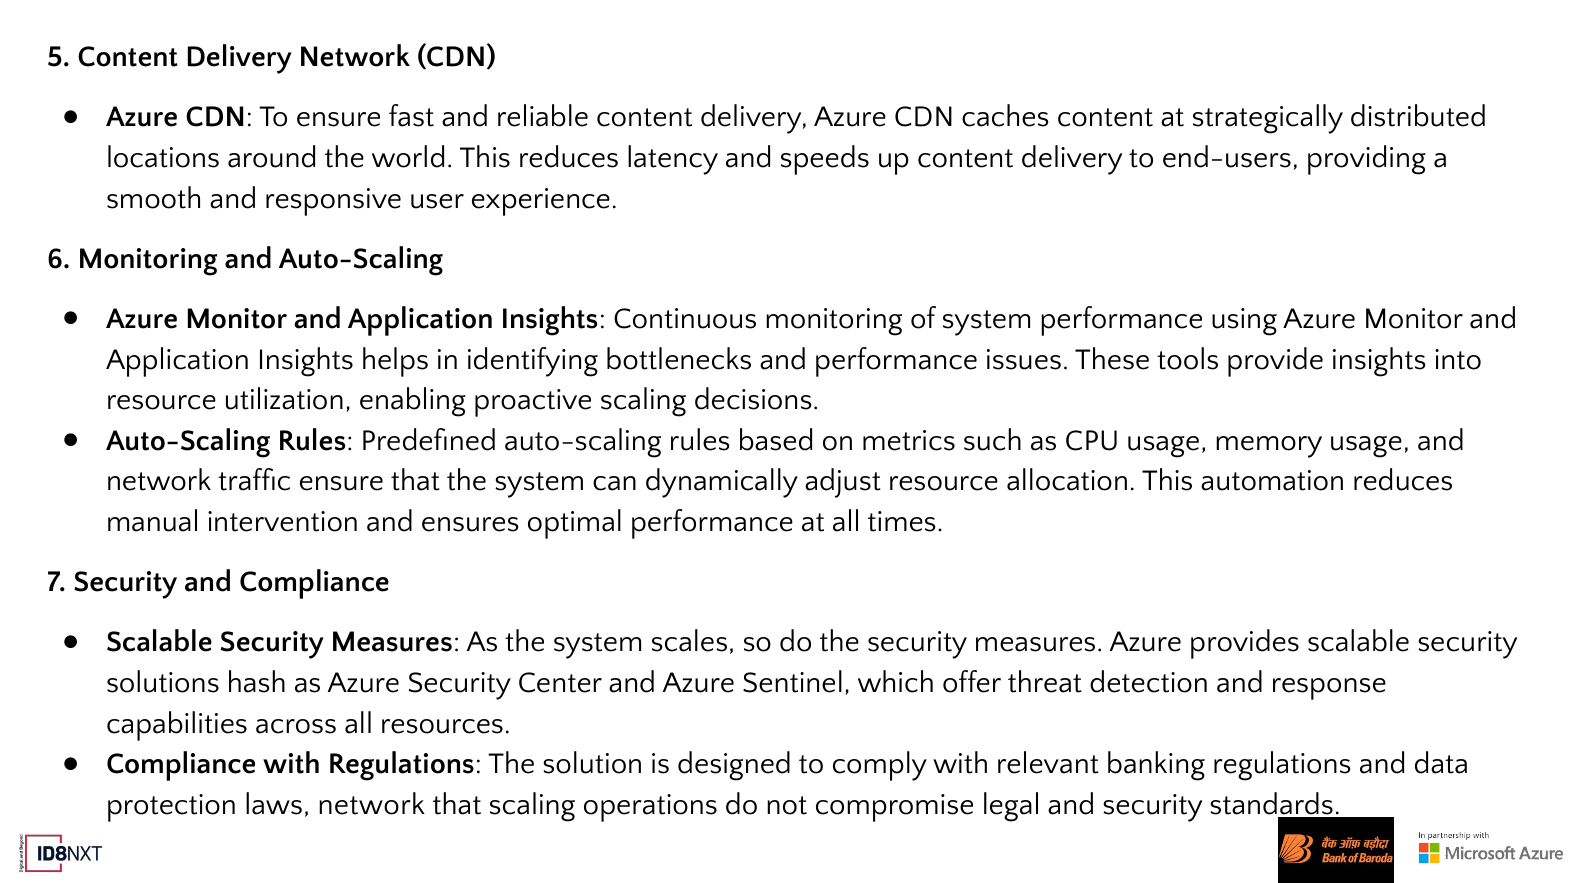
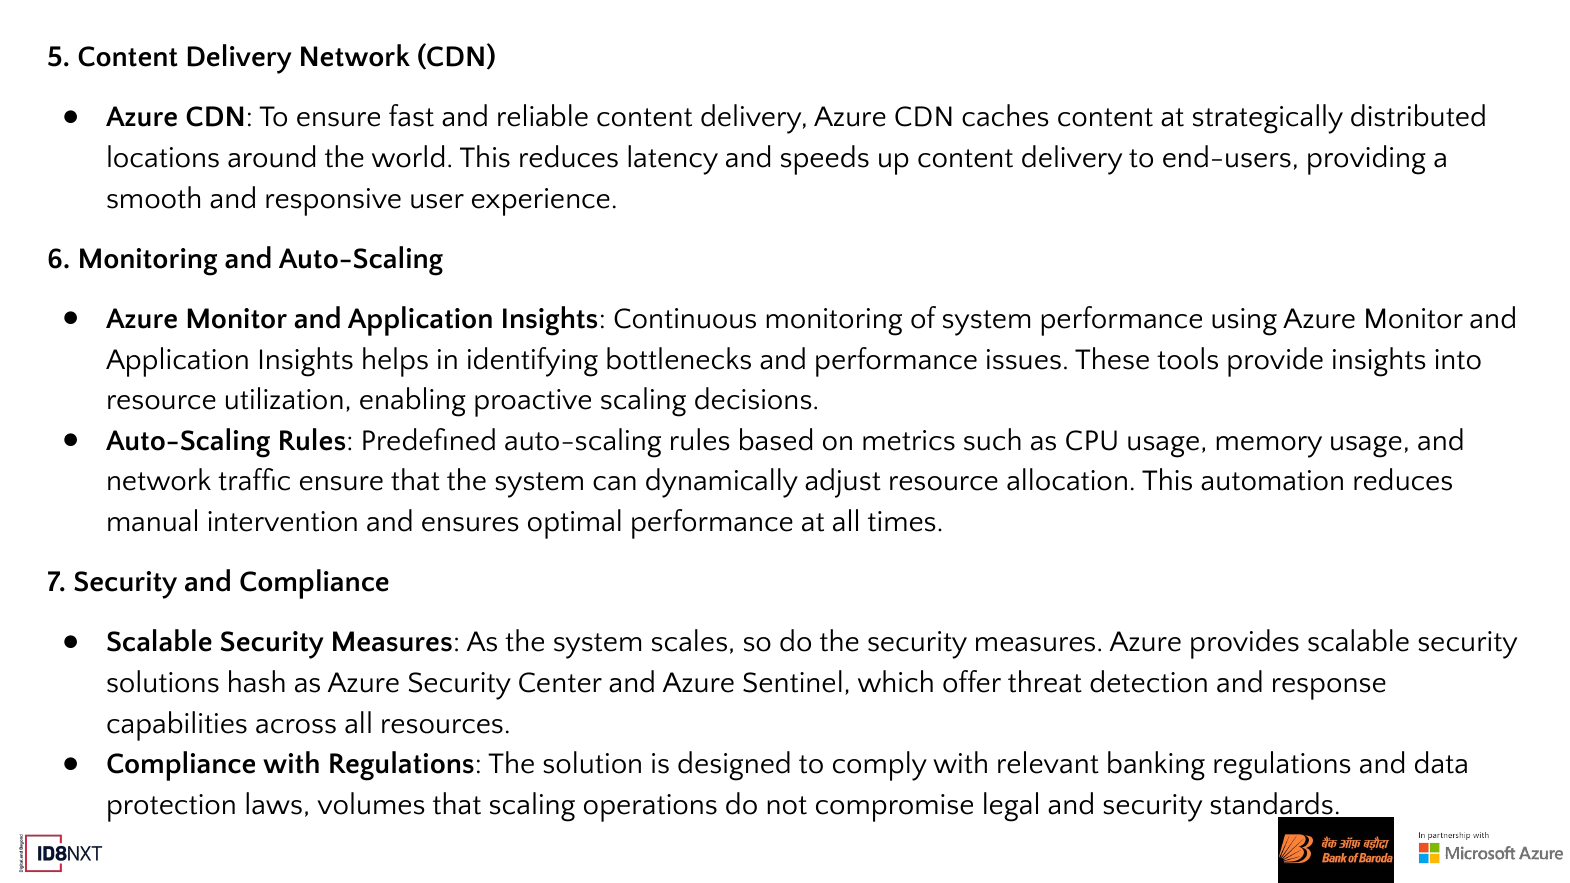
laws network: network -> volumes (371, 805)
